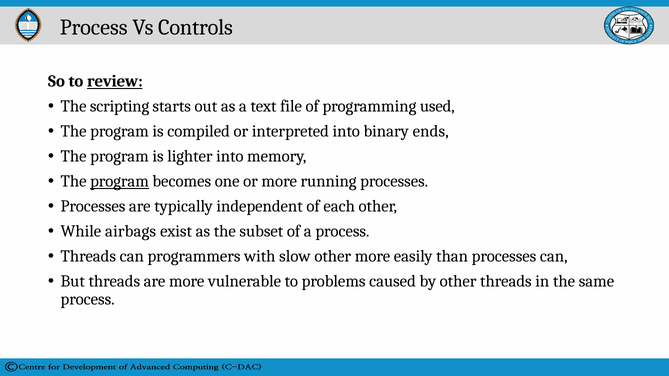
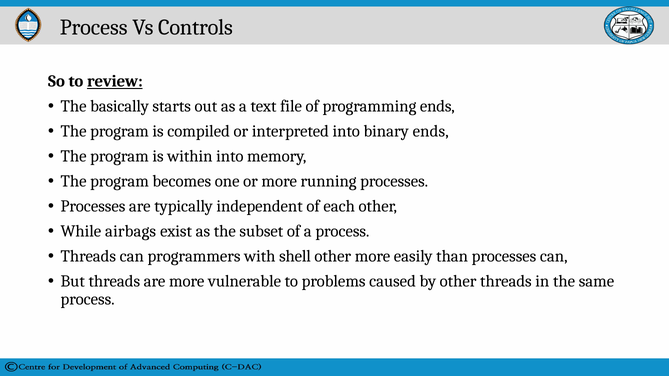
scripting: scripting -> basically (120, 106)
programming used: used -> ends (437, 106)
lighter: lighter -> within (190, 156)
program underline: present -> none (120, 181)
slow: slow -> shell (295, 257)
